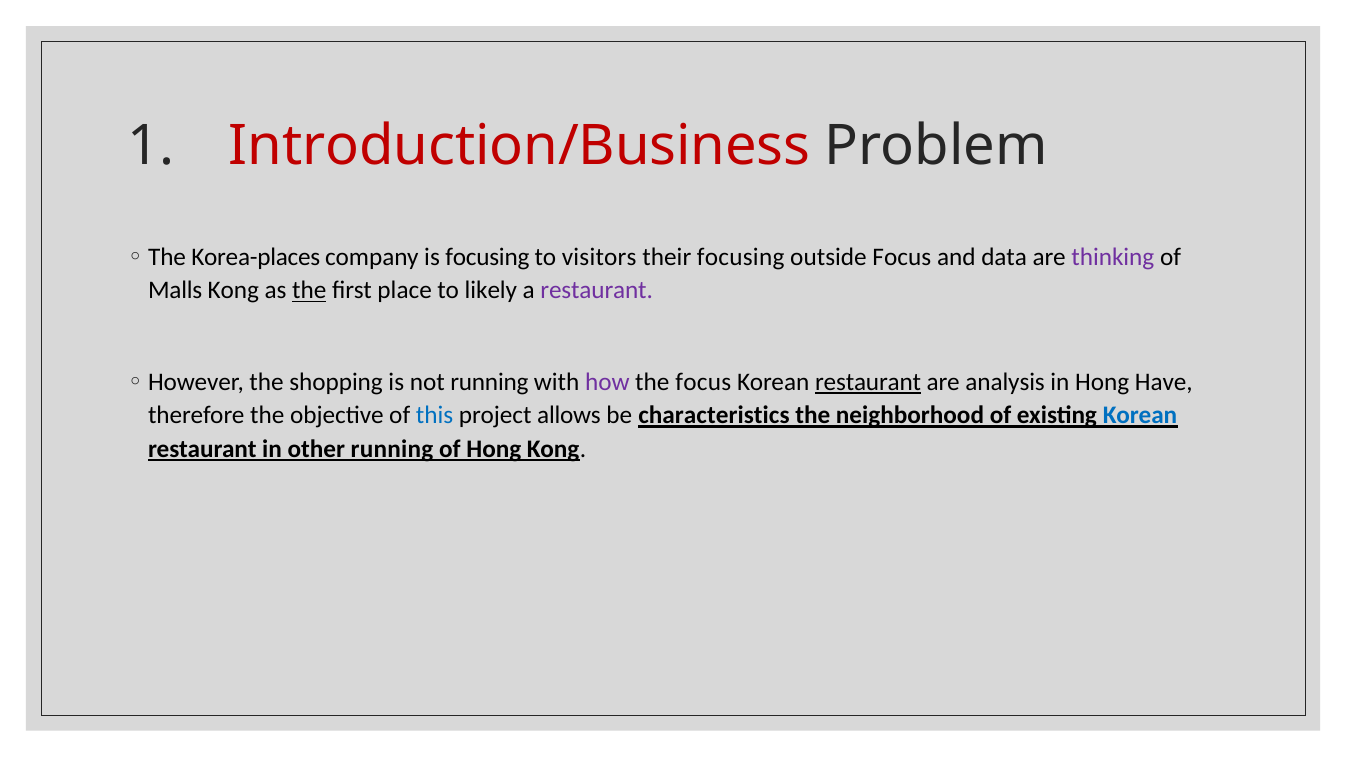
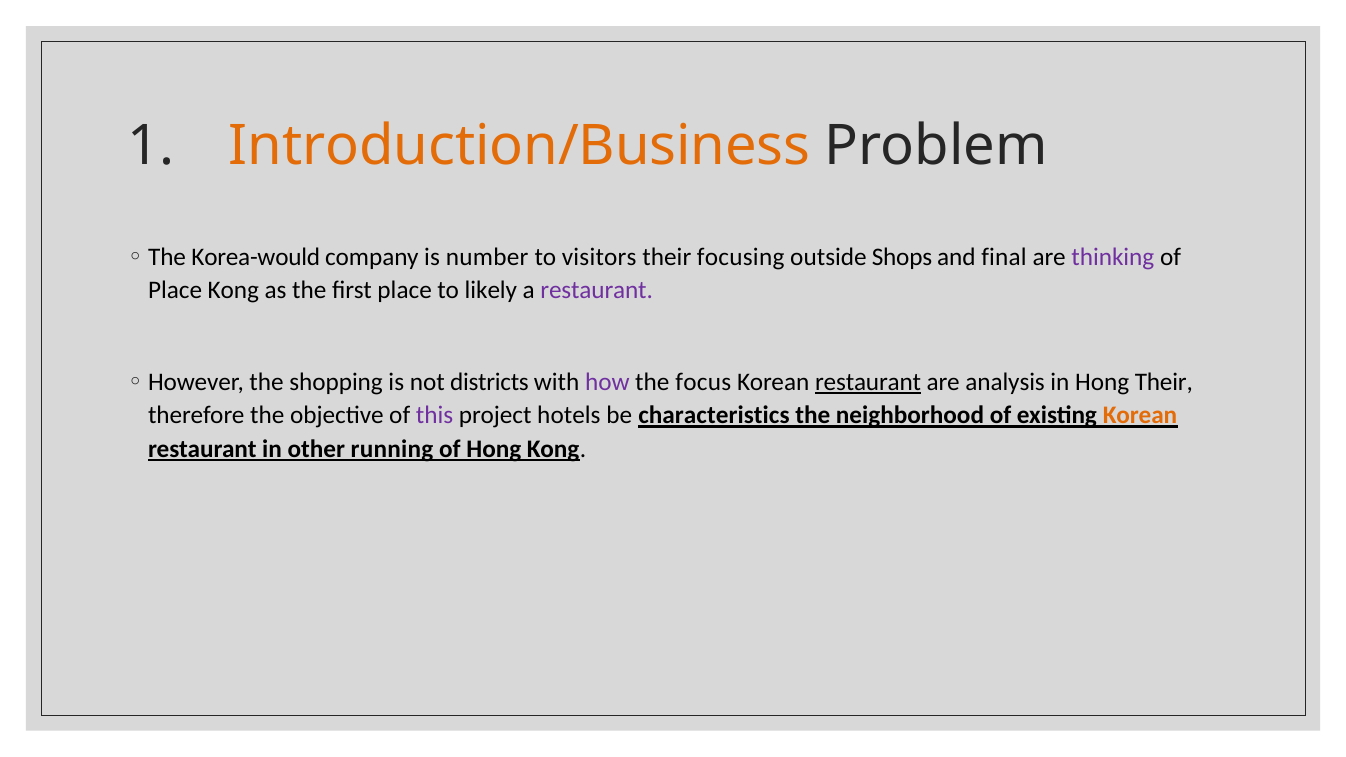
Introduction/Business colour: red -> orange (520, 146)
Korea-places: Korea-places -> Korea-would (256, 257)
is focusing: focusing -> number (487, 257)
outside Focus: Focus -> Shops (902, 257)
data: data -> final (1004, 257)
Malls: Malls -> Place (175, 290)
the underline: present -> none (309, 290)
not running: running -> districts (489, 382)
Hong Have: Have -> Their (1164, 382)
this colour: blue -> purple (435, 416)
allows: allows -> hotels (569, 416)
Korean colour: blue -> orange (1140, 416)
